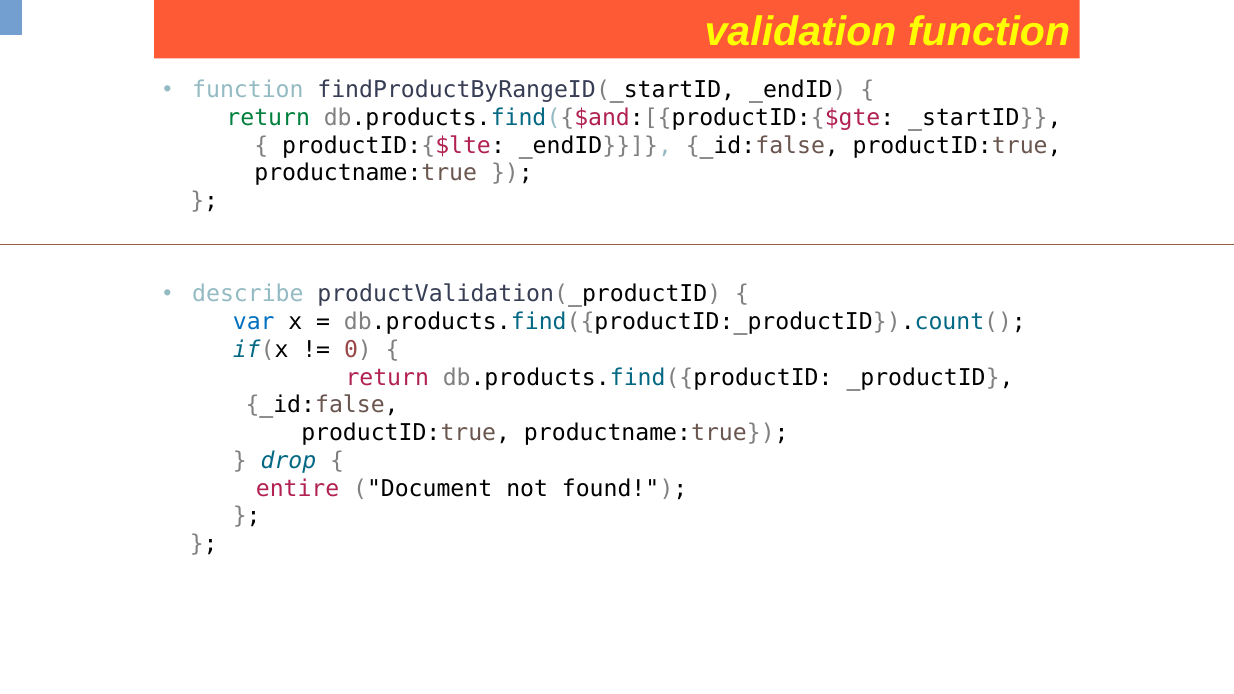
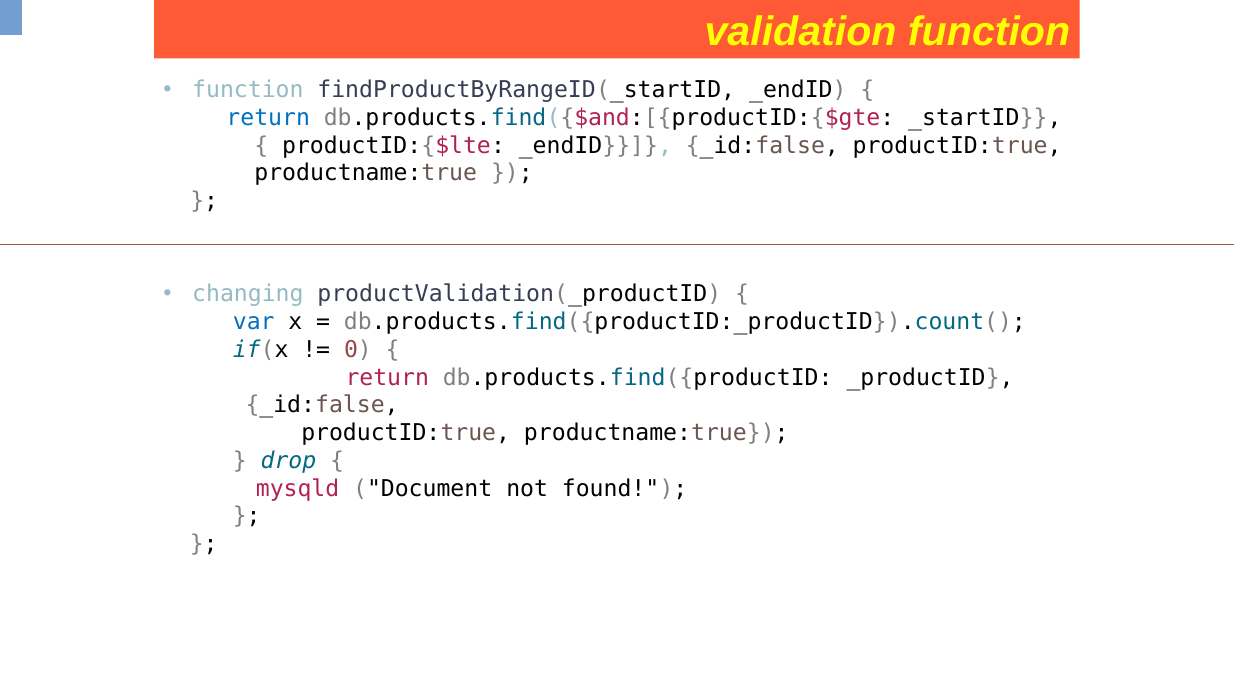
return colour: green -> blue (268, 118)
describe: describe -> changing (248, 294)
entire: entire -> mysqld (298, 489)
